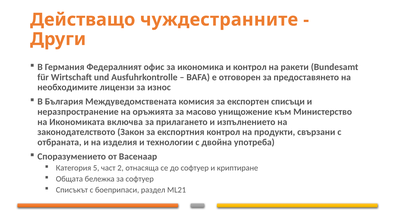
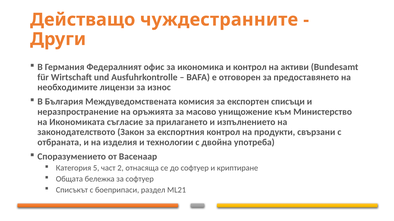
ракети: ракети -> активи (295, 67)
включва: включва -> съгласие (125, 122)
